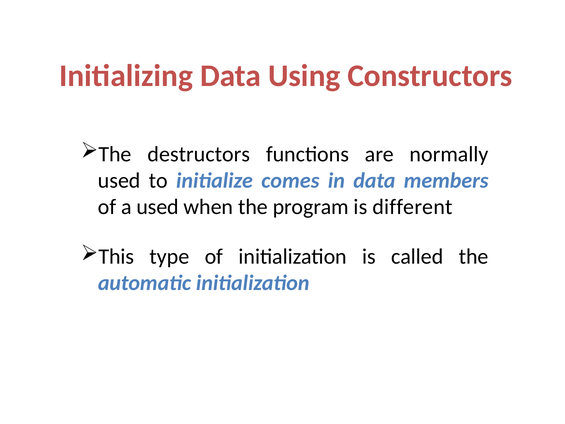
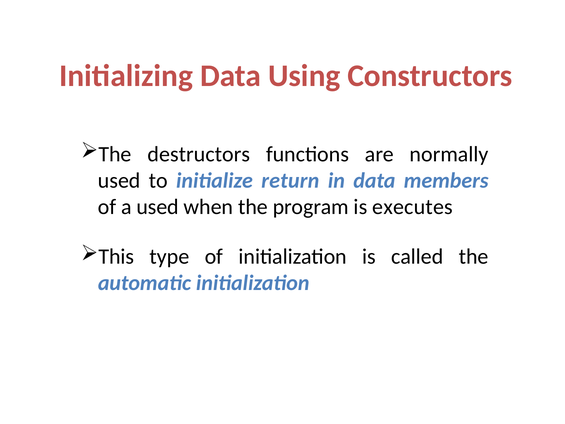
comes: comes -> return (290, 180)
different: different -> executes (413, 207)
